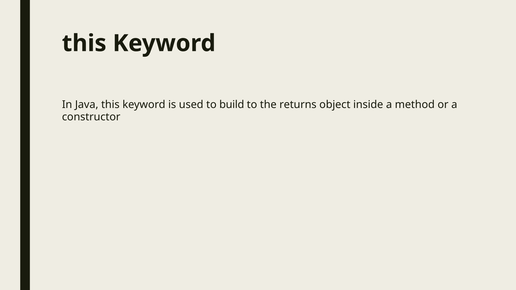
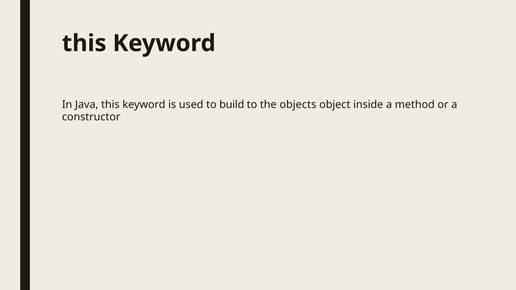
returns: returns -> objects (298, 105)
